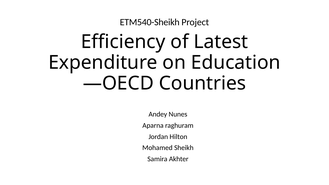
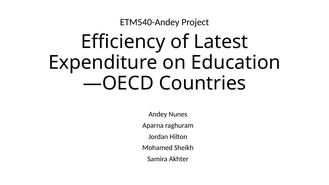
ETM540-Sheikh: ETM540-Sheikh -> ETM540-Andey (150, 22)
